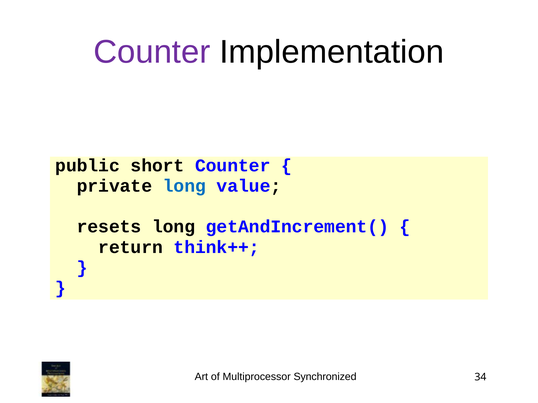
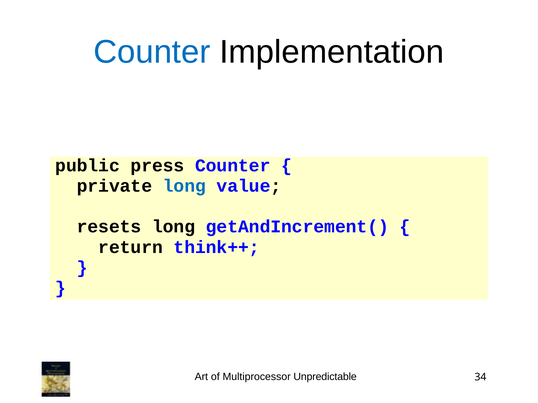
Counter colour: purple -> blue (152, 52)
short: short -> press (157, 166)
Synchronized: Synchronized -> Unpredictable (325, 377)
